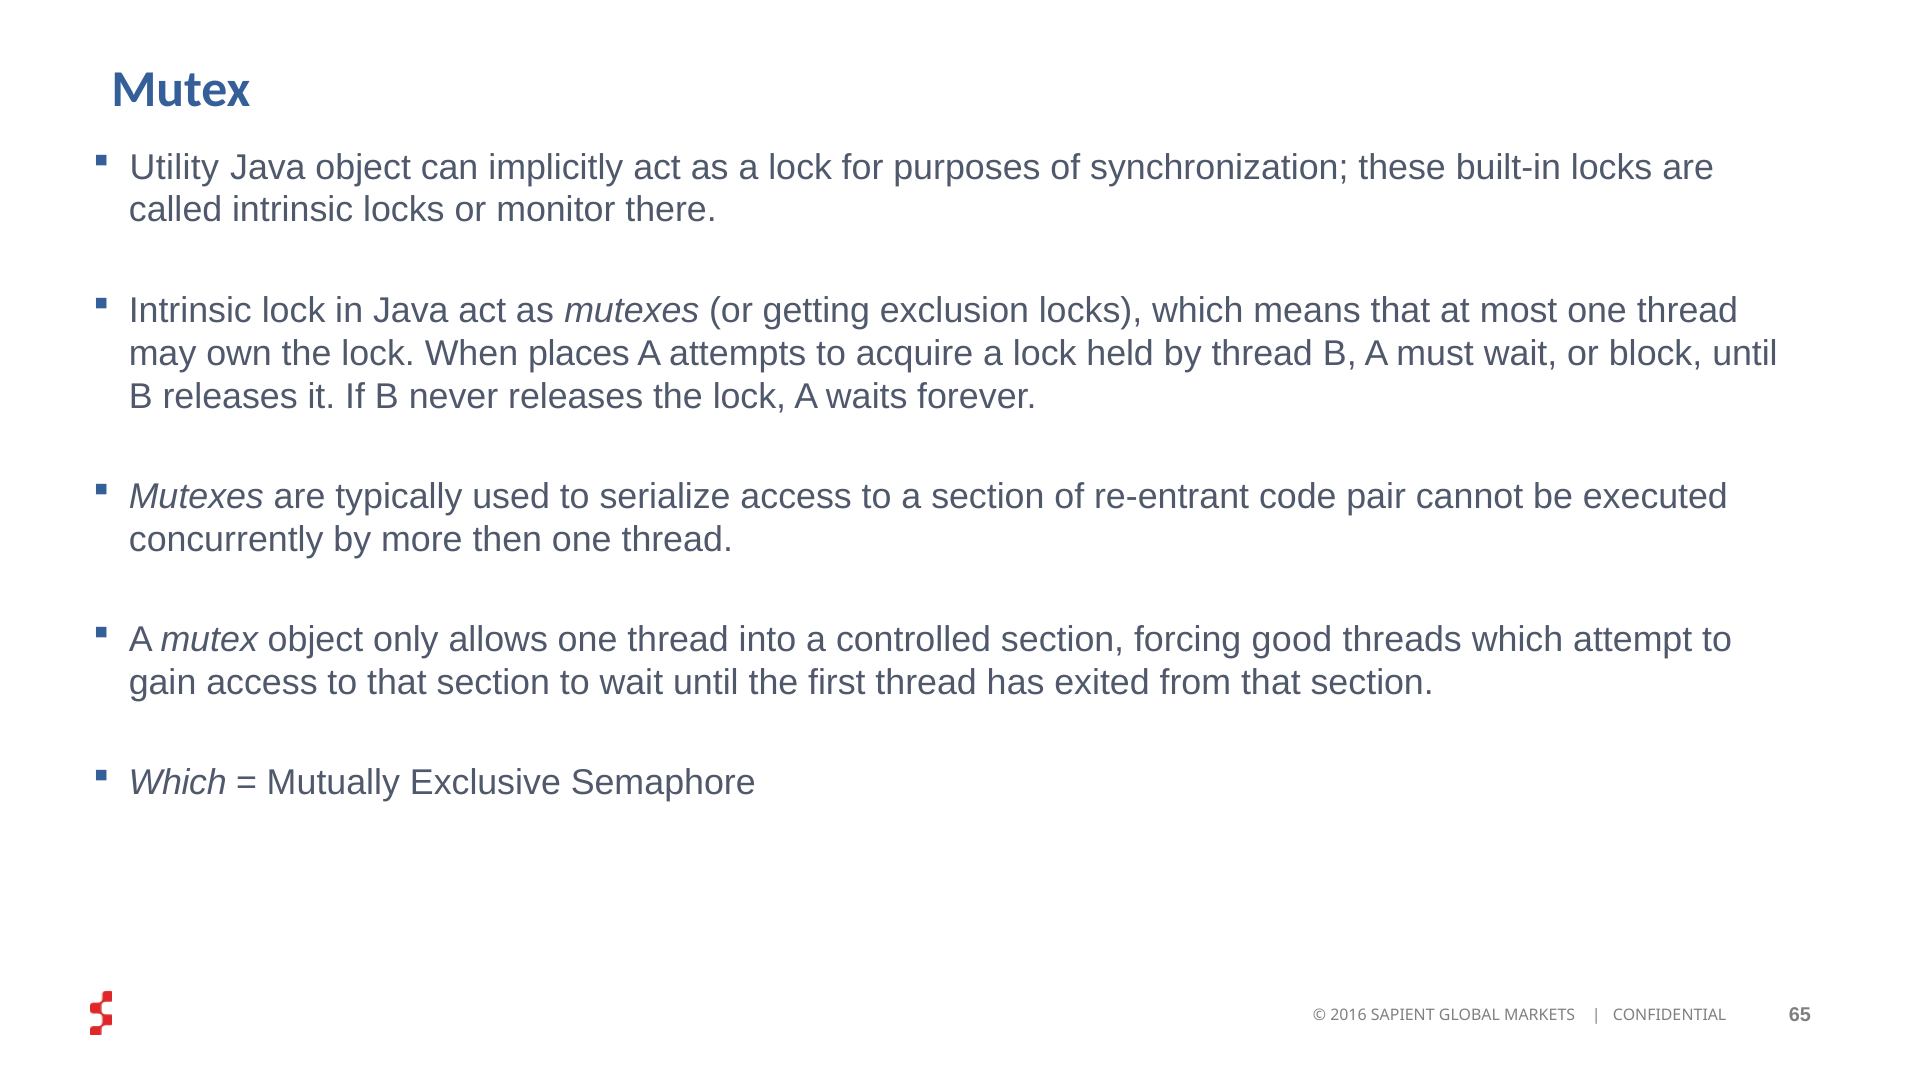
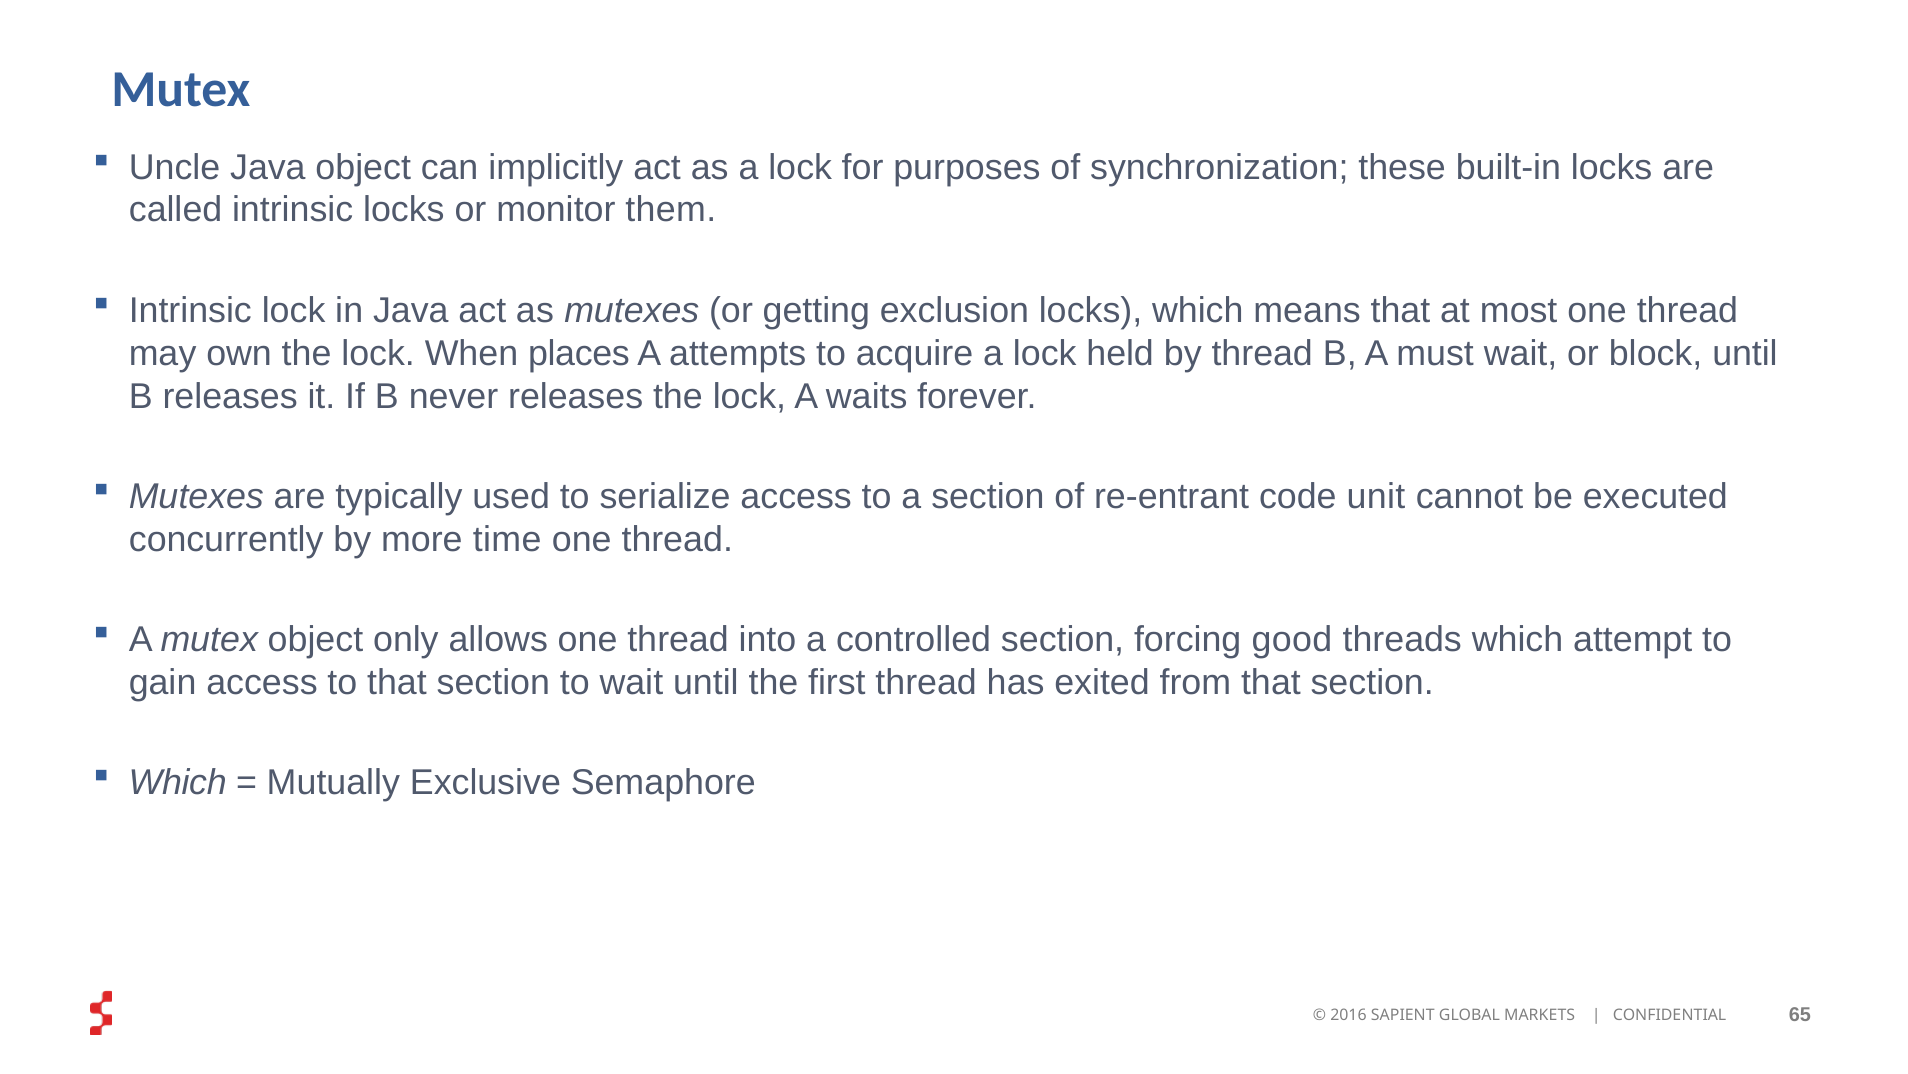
Utility: Utility -> Uncle (175, 167)
there: there -> them (671, 210)
pair: pair -> unit (1376, 496)
then: then -> time (507, 539)
